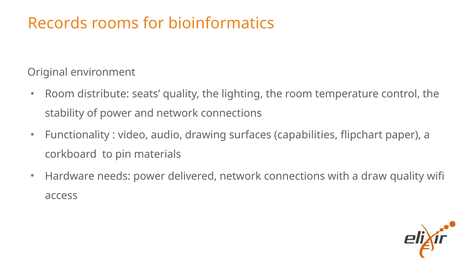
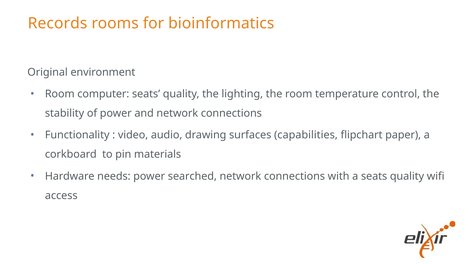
distribute: distribute -> computer (103, 94)
delivered: delivered -> searched (192, 176)
a draw: draw -> seats (374, 176)
